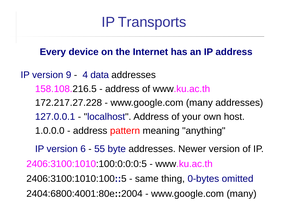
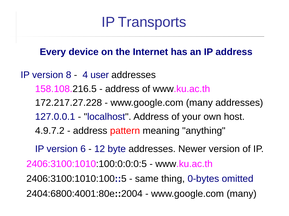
9: 9 -> 8 (69, 75)
data: data -> user (100, 75)
1.0.0.0: 1.0.0.0 -> 4.9.7.2 (50, 131)
55: 55 -> 12 (100, 149)
